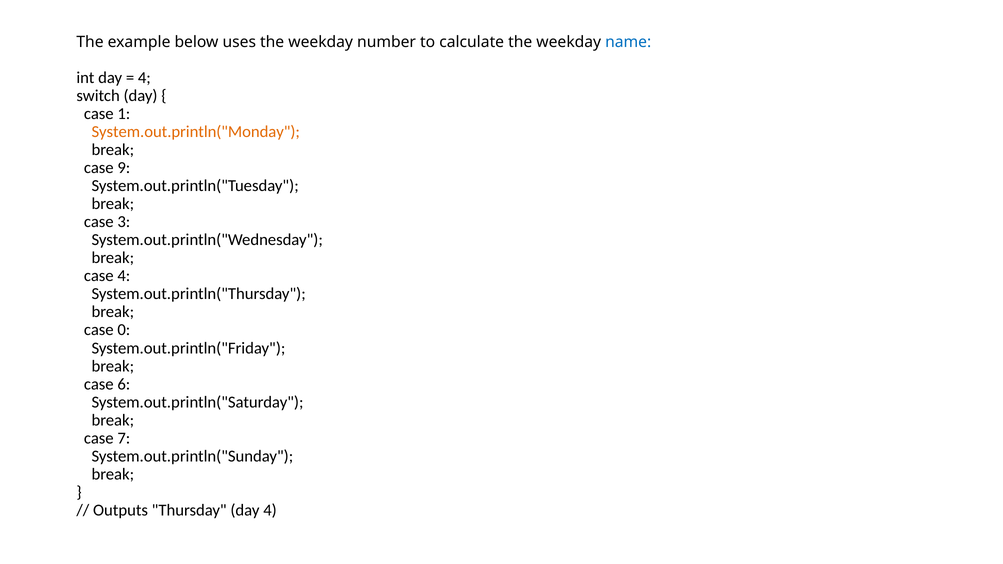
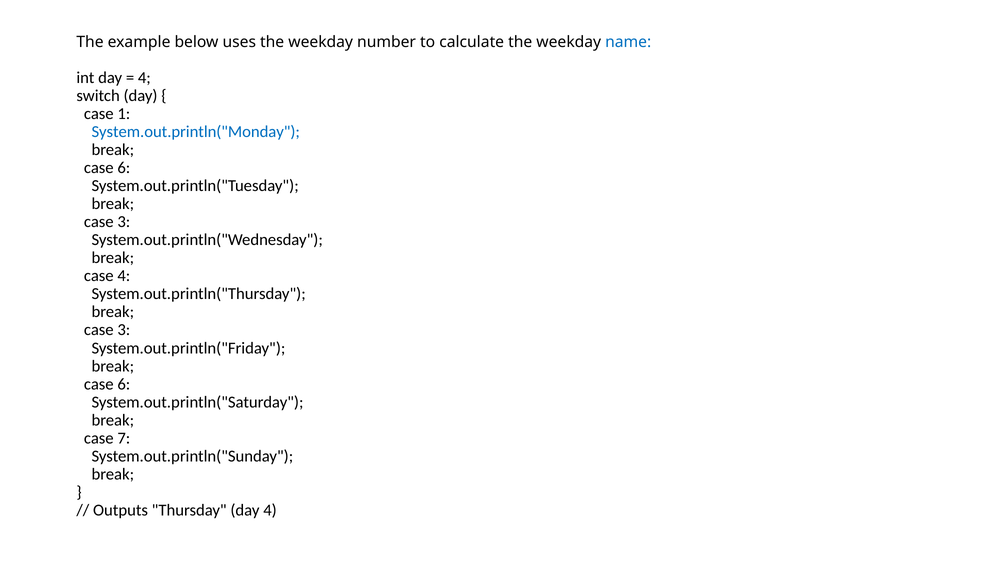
System.out.println("Monday colour: orange -> blue (196, 132)
9: 9 -> 6 (124, 168)
0: 0 -> 3 (124, 330)
